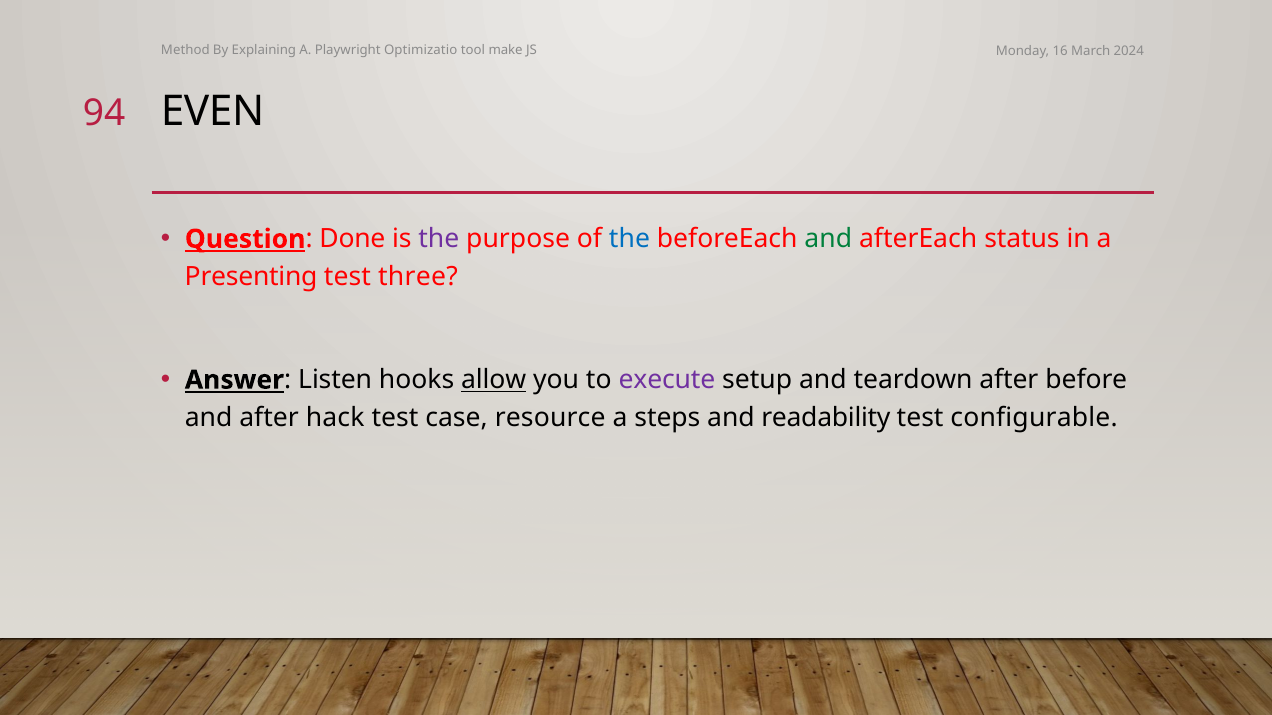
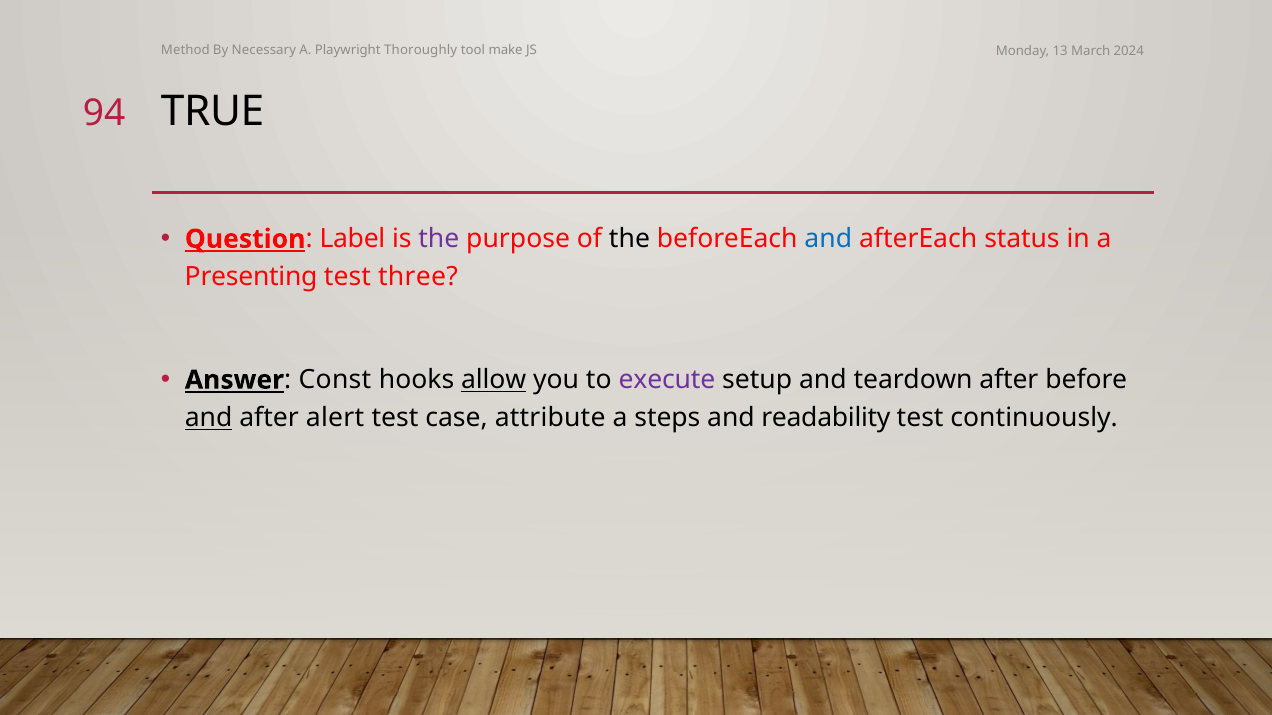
Explaining: Explaining -> Necessary (264, 50)
Optimizatio: Optimizatio -> Thoroughly (421, 50)
16: 16 -> 13 (1060, 52)
EVEN: EVEN -> TRUE (213, 111)
Done: Done -> Label (352, 239)
the colour: blue -> black (629, 239)
and colour: green -> blue (828, 239)
Listen: Listen -> Const (335, 380)
and underline: none -> present (209, 418)
hack: hack -> alert (335, 418)
resource: resource -> attribute (550, 418)
configurable: configurable -> continuously (1034, 418)
